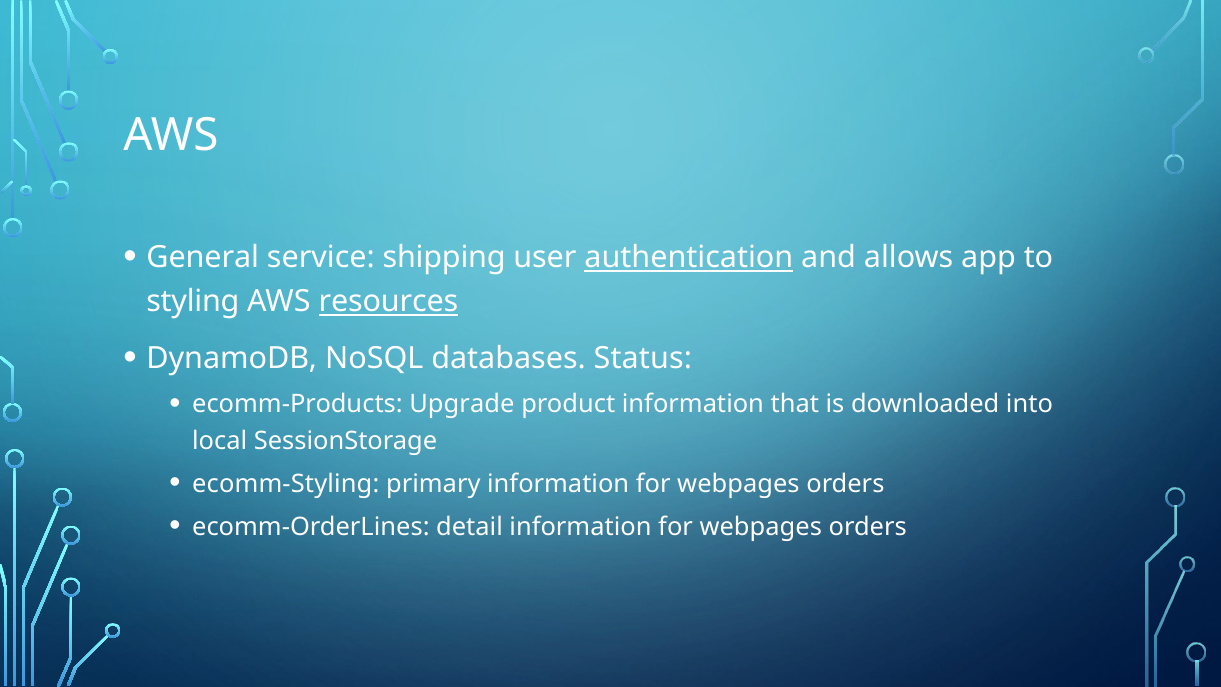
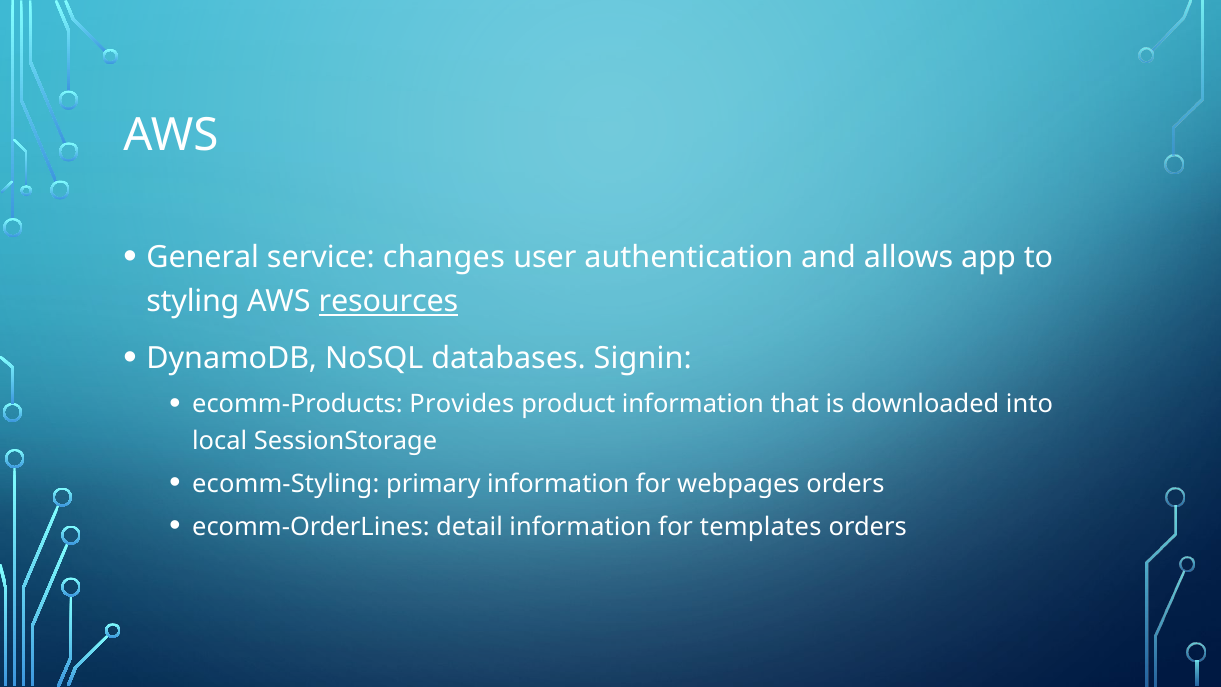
shipping: shipping -> changes (444, 258)
authentication underline: present -> none (689, 258)
Status: Status -> Signin (643, 358)
Upgrade: Upgrade -> Provides (462, 404)
detail information for webpages: webpages -> templates (761, 527)
